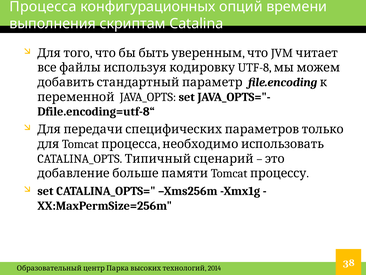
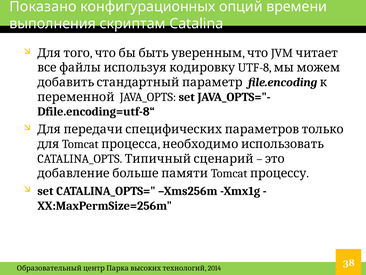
Процесса: Процесса -> Показано (43, 7)
